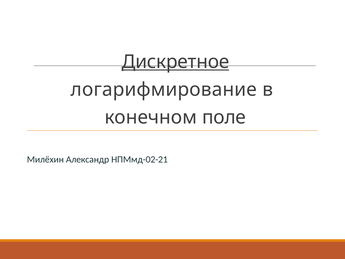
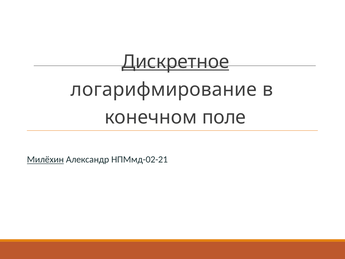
Милёхин underline: none -> present (45, 160)
